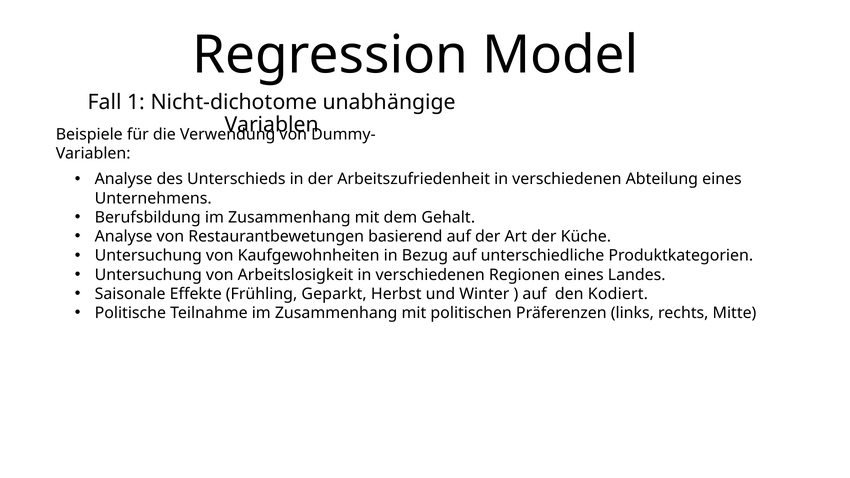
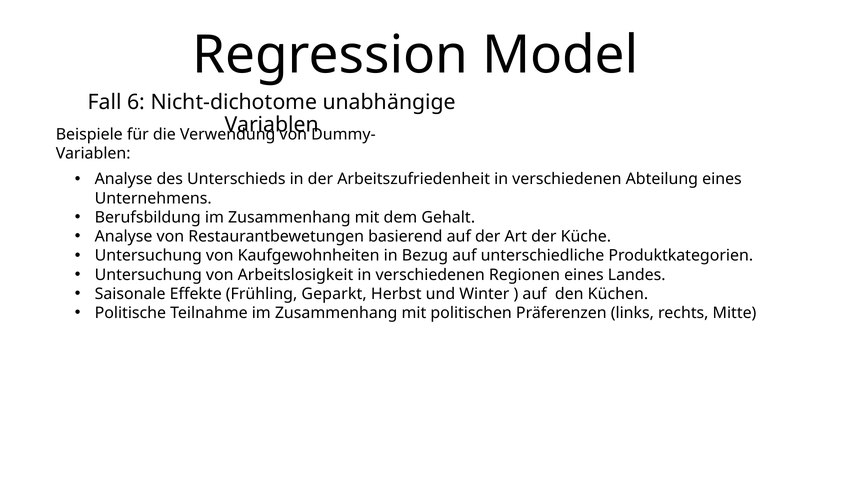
1: 1 -> 6 (136, 102)
Kodiert: Kodiert -> Küchen (618, 294)
